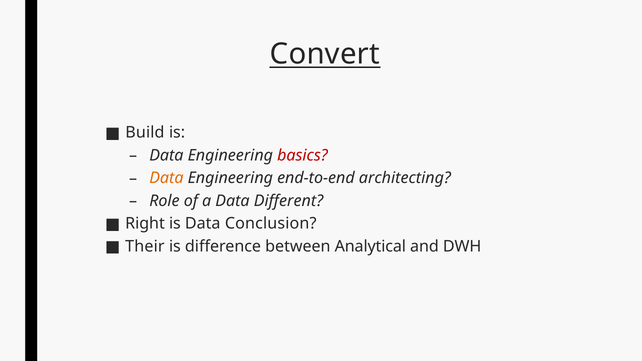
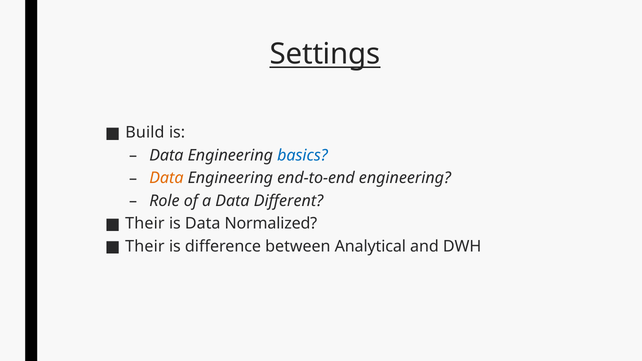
Convert: Convert -> Settings (325, 54)
basics colour: red -> blue (302, 155)
end-to-end architecting: architecting -> engineering (405, 178)
Right: Right -> Their (145, 224)
Conclusion: Conclusion -> Normalized (271, 224)
